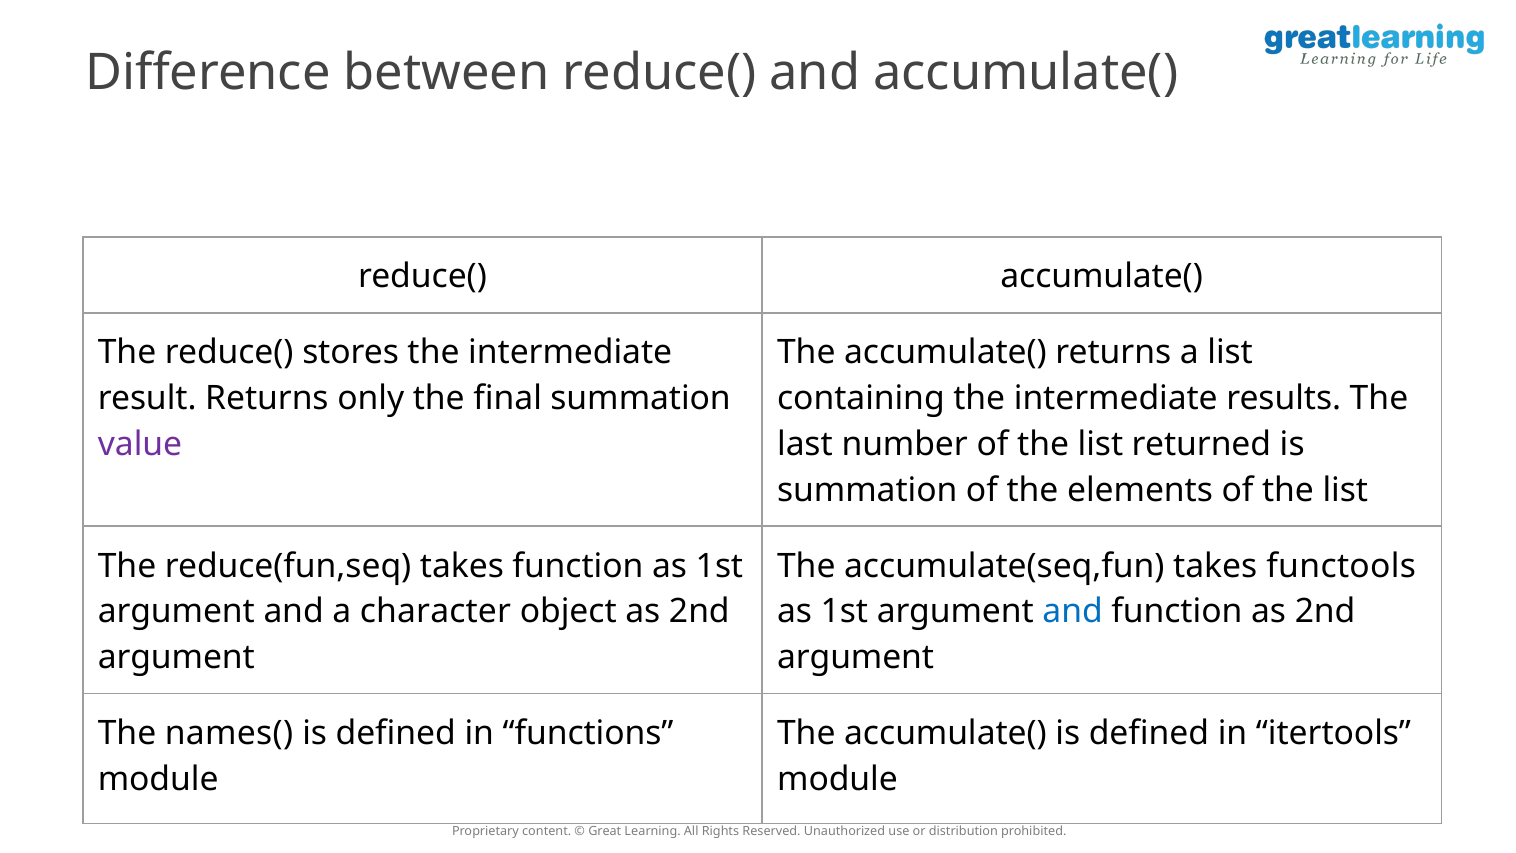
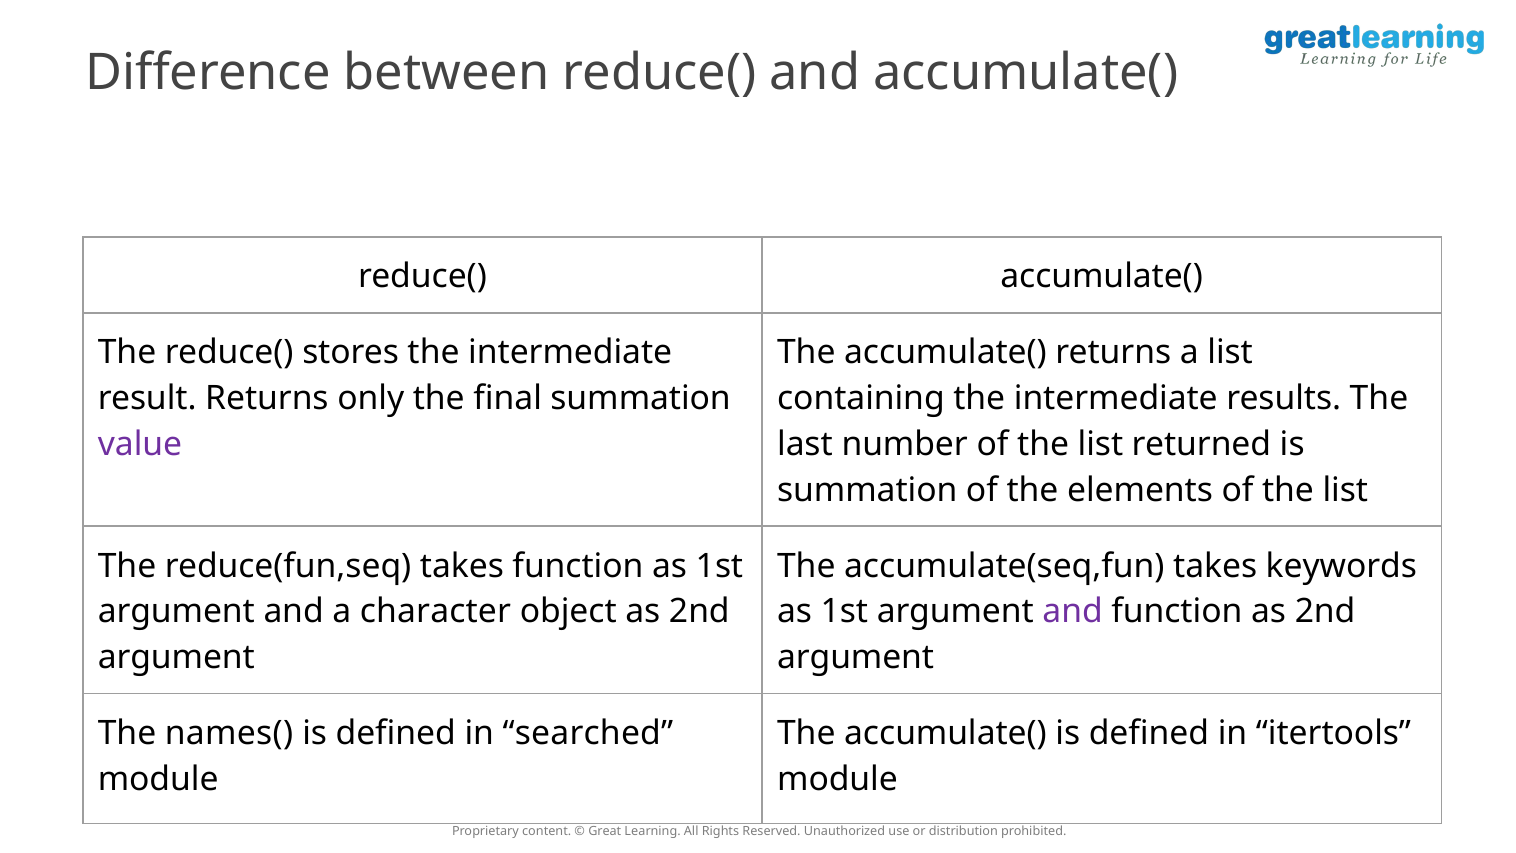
functools: functools -> keywords (1341, 566)
and colour: blue -> purple (1073, 612)
functions: functions -> searched (588, 733)
